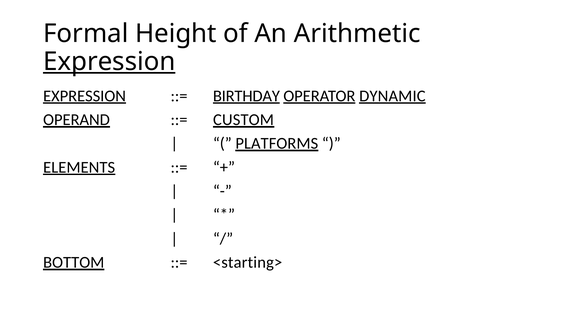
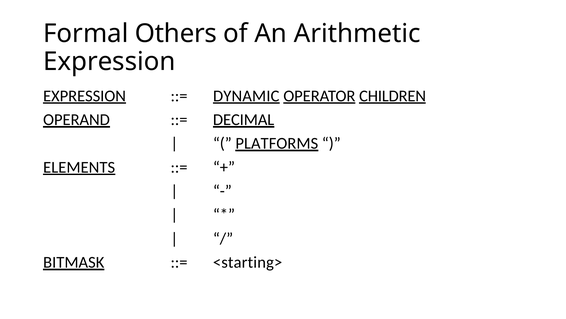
Height: Height -> Others (176, 34)
Expression underline: present -> none (109, 62)
BIRTHDAY: BIRTHDAY -> DYNAMIC (246, 96)
DYNAMIC: DYNAMIC -> CHILDREN (393, 96)
CUSTOM: CUSTOM -> DECIMAL (244, 119)
BOTTOM: BOTTOM -> BITMASK (74, 262)
